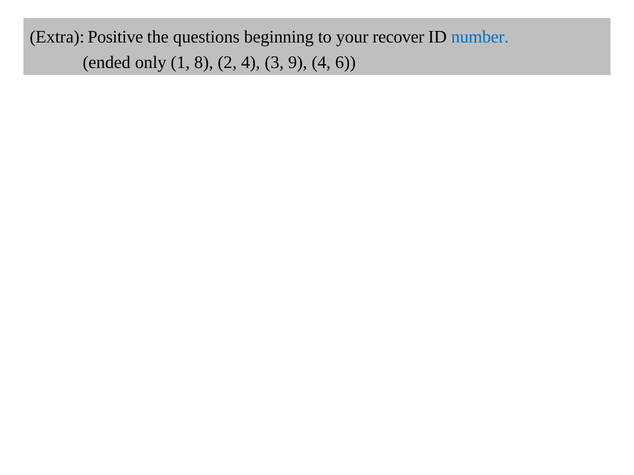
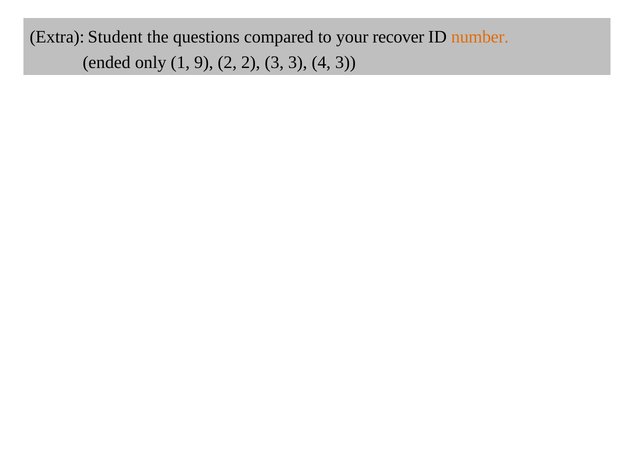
Positive: Positive -> Student (115, 37)
beginning: beginning -> compared (279, 37)
number colour: blue -> orange (480, 37)
8: 8 -> 9 (204, 63)
2 4: 4 -> 2 (251, 63)
3 9: 9 -> 3 (298, 63)
4 6: 6 -> 3 (345, 63)
